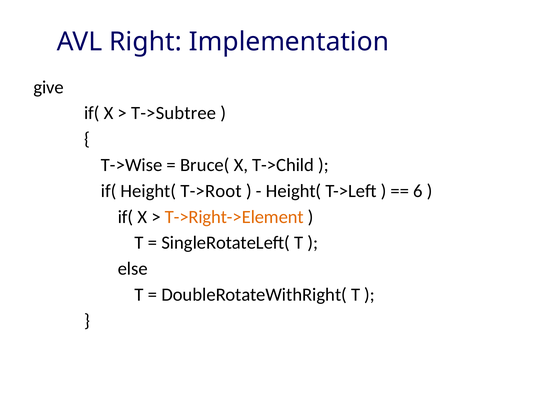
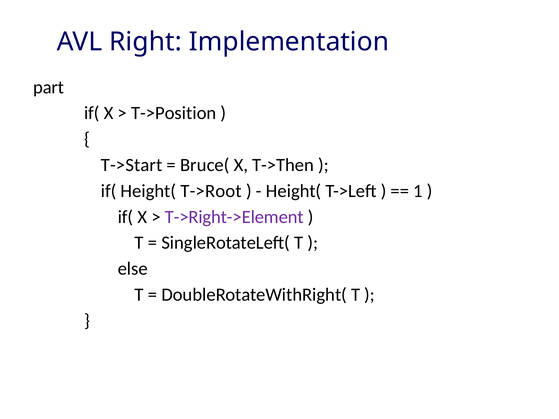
give: give -> part (49, 87)
T->Subtree: T->Subtree -> T->Position (174, 113)
T->Wise: T->Wise -> T->Start (132, 165)
T->Child: T->Child -> T->Then (283, 165)
6: 6 -> 1 (418, 191)
T->Right->Element colour: orange -> purple (234, 217)
